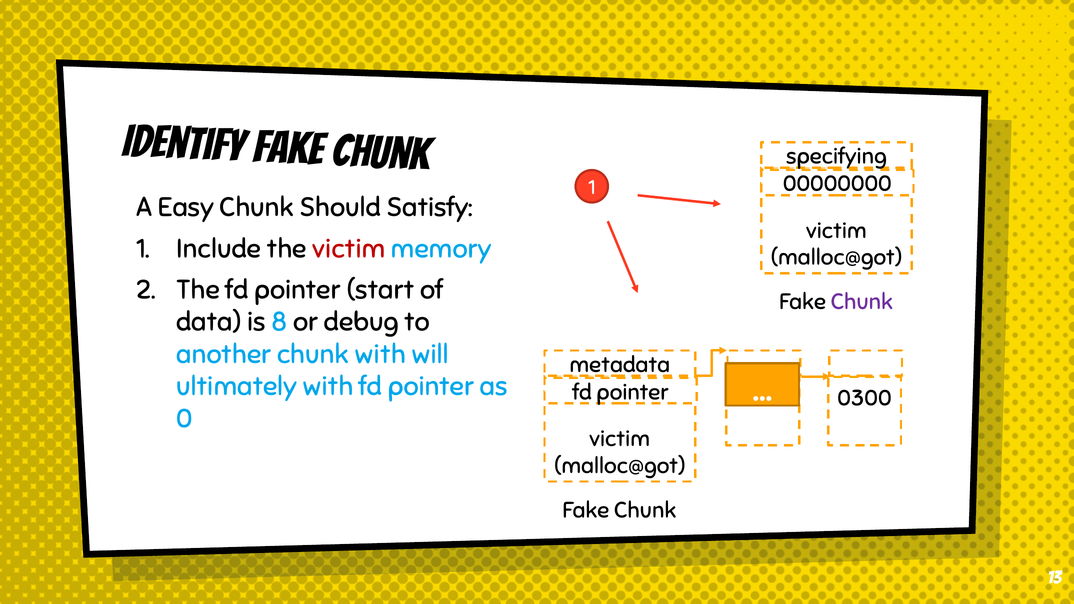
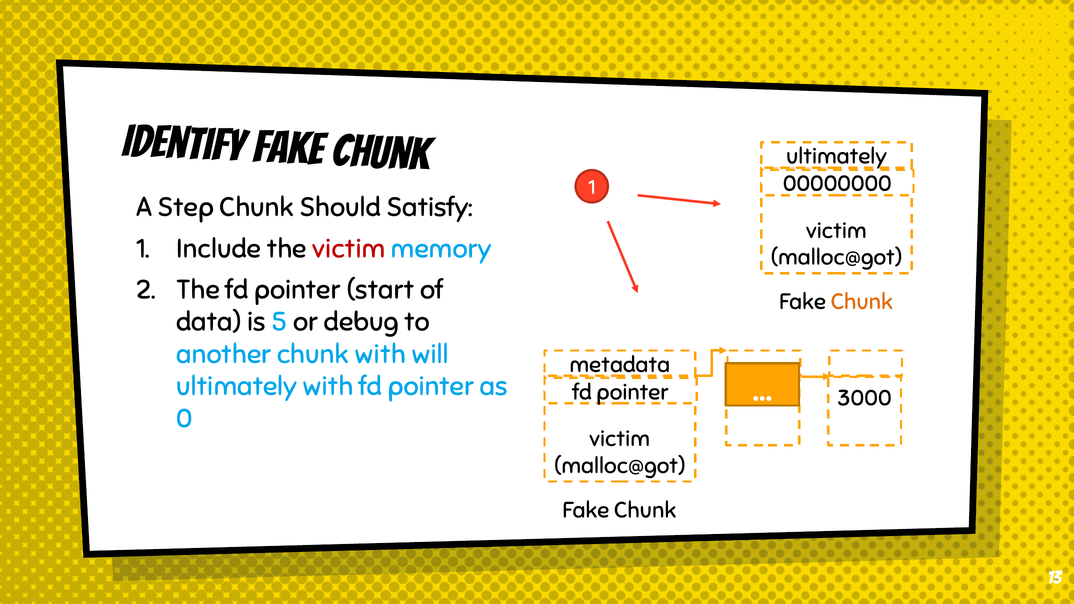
specifying: specifying -> ultimately (837, 157)
Easy: Easy -> Step (186, 208)
Chunk colour: purple -> orange (862, 302)
8: 8 -> 5 (279, 322)
0300: 0300 -> 3000 (864, 398)
